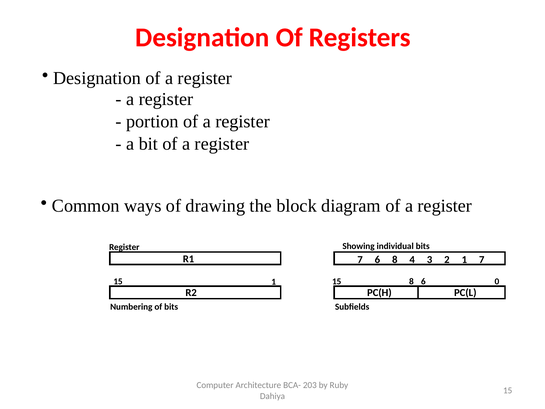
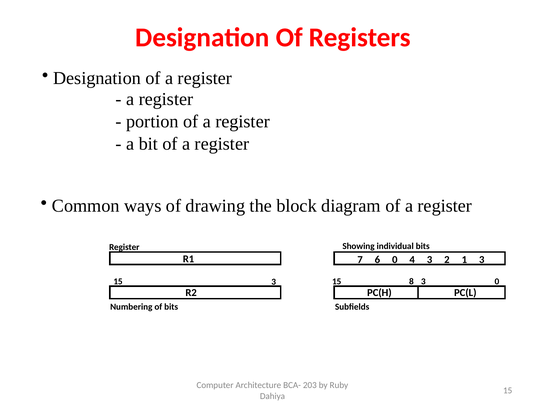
6 8: 8 -> 0 (395, 259)
1 7: 7 -> 3 (482, 259)
15 1: 1 -> 3 (274, 282)
8 6: 6 -> 3 (423, 281)
